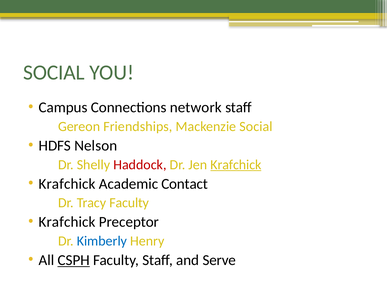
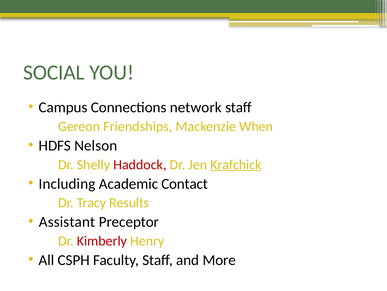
Mackenzie Social: Social -> When (256, 126)
Krafchick: Krafchick -> Including (67, 183)
Tracy Faculty: Faculty -> Results (129, 202)
Krafchick: Krafchick -> Assistant (67, 221)
Kimberly colour: blue -> red (102, 240)
CSPH underline: present -> none (74, 259)
Serve: Serve -> More (219, 259)
